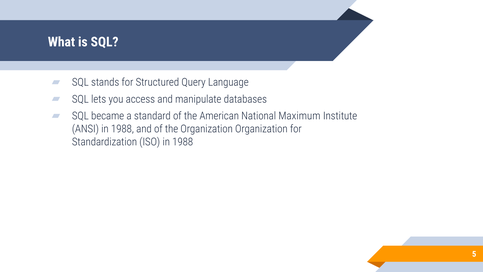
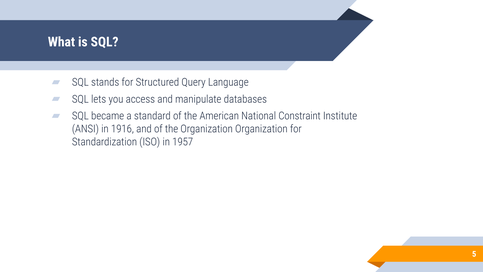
Maximum: Maximum -> Constraint (300, 116)
ANSI in 1988: 1988 -> 1916 (122, 129)
ISO in 1988: 1988 -> 1957 (183, 142)
